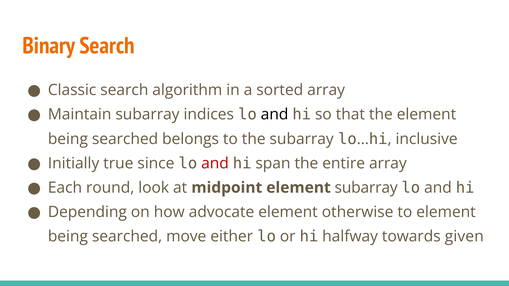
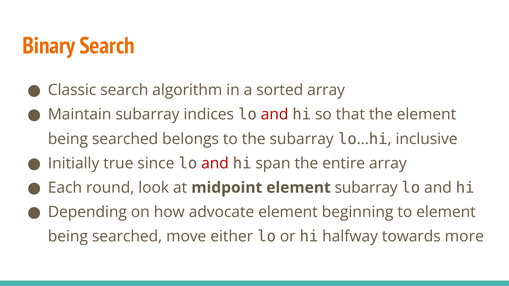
and colour: black -> red (275, 115)
otherwise: otherwise -> beginning (358, 212)
given: given -> more (464, 237)
